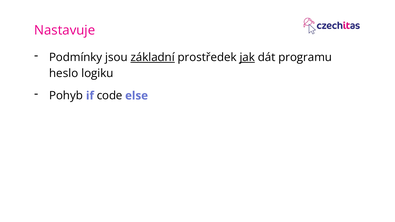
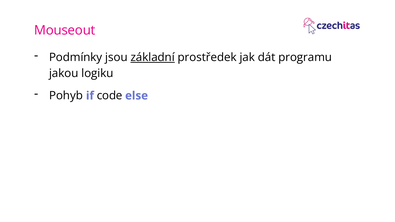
Nastavuje: Nastavuje -> Mouseout (65, 30)
jak underline: present -> none (247, 57)
heslo: heslo -> jakou (64, 73)
